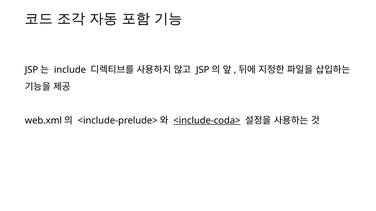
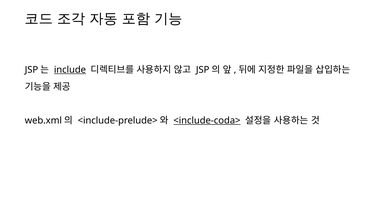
include underline: none -> present (70, 70)
